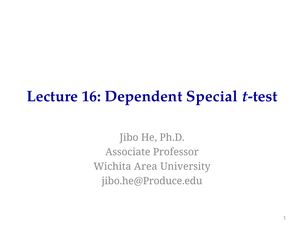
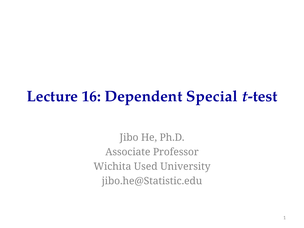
Area: Area -> Used (146, 167)
jibo.he@Produce.edu: jibo.he@Produce.edu -> jibo.he@Statistic.edu (152, 181)
